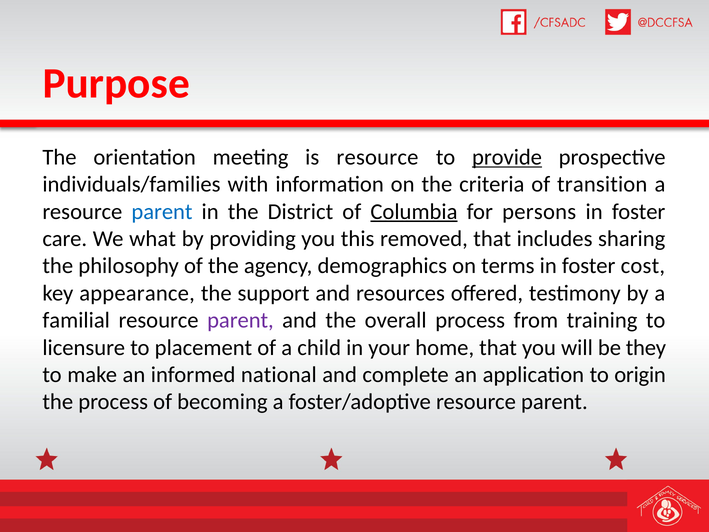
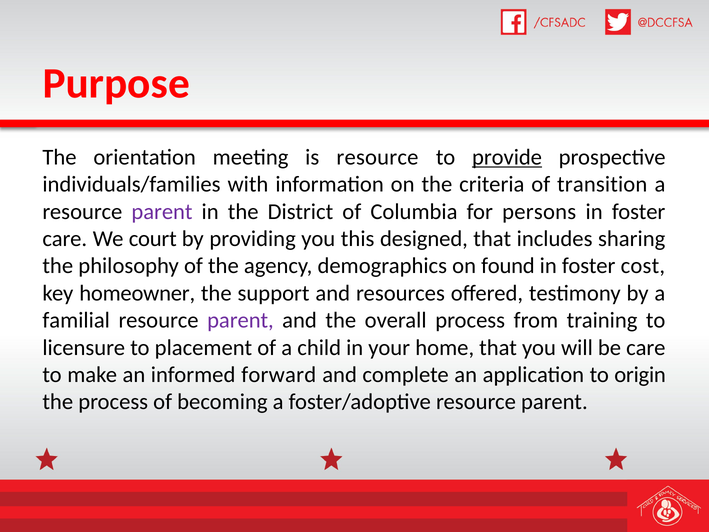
parent colour: blue -> purple (162, 212)
Columbia underline: present -> none (414, 212)
what: what -> court (153, 239)
removed: removed -> designed (424, 239)
terms: terms -> found (508, 266)
appearance: appearance -> homeowner (137, 293)
be they: they -> care (646, 347)
national: national -> forward (279, 375)
